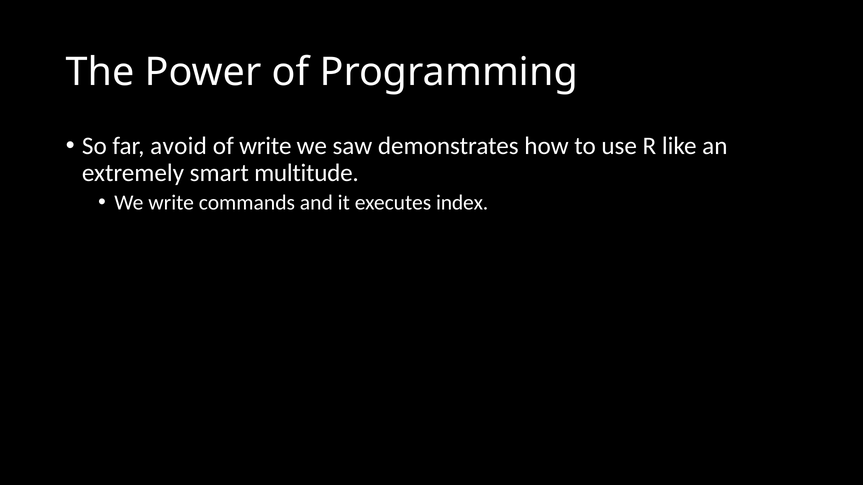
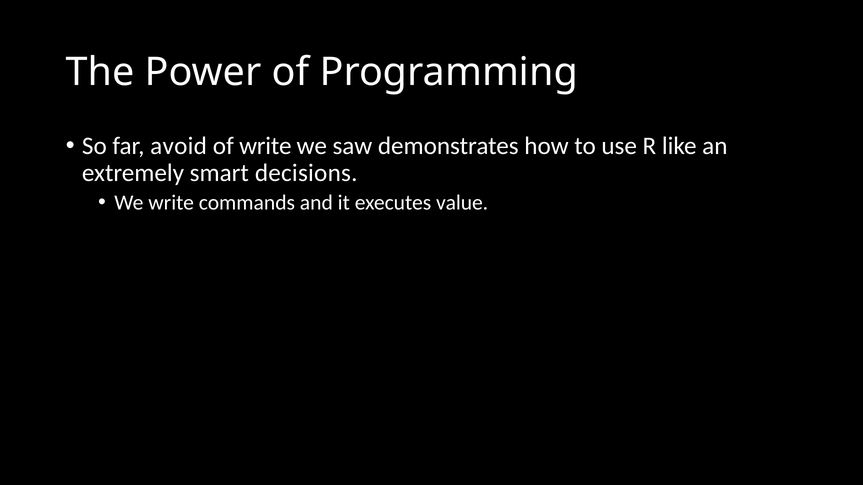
multitude: multitude -> decisions (306, 173)
index: index -> value (462, 203)
